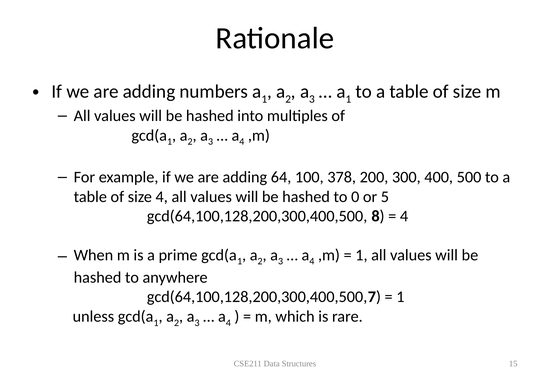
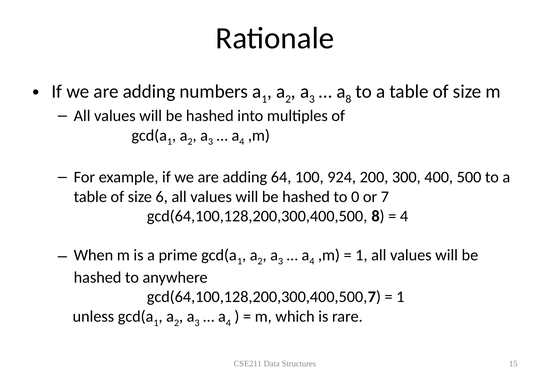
1: 1 -> 8 (348, 99)
378: 378 -> 924 (342, 177)
size 4: 4 -> 6 (162, 197)
5: 5 -> 7 (385, 197)
